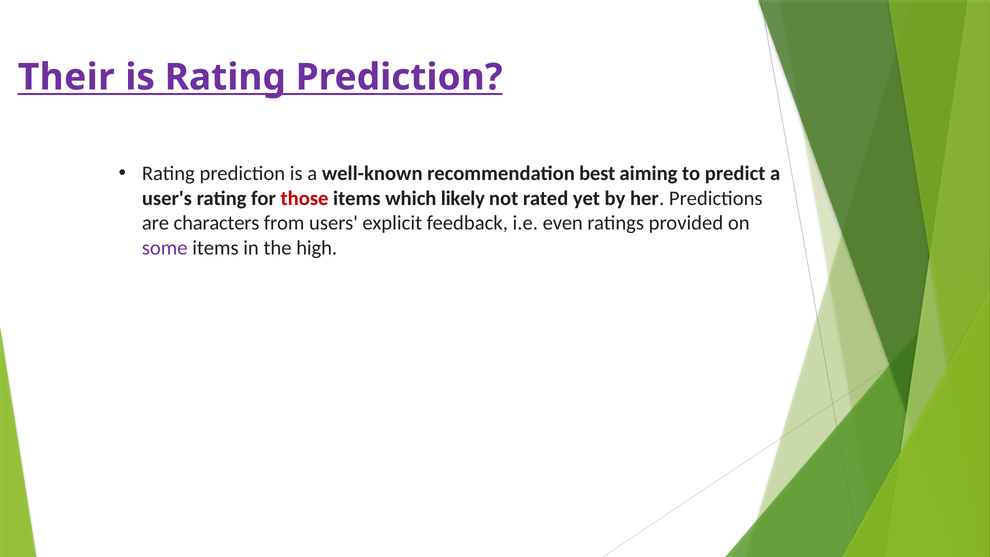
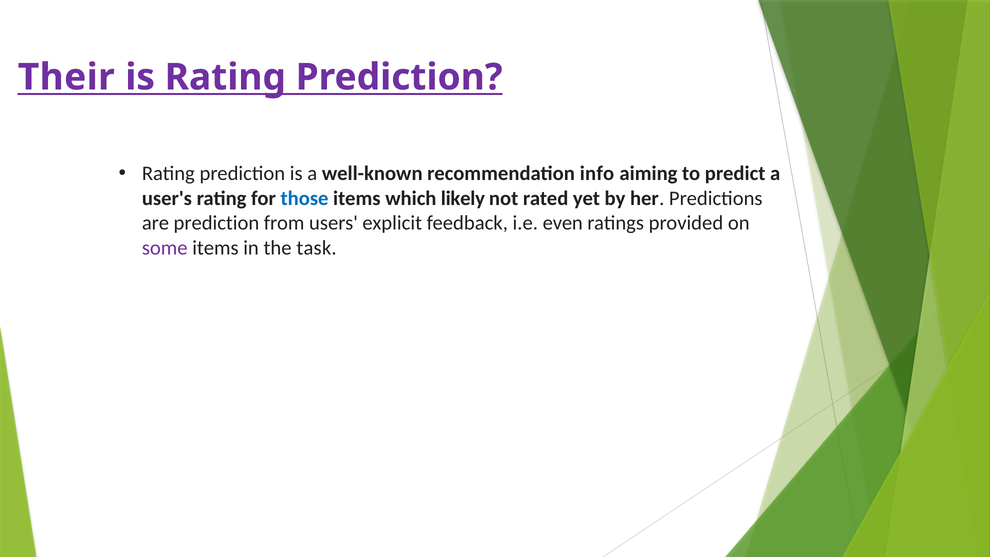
best: best -> info (597, 173)
those colour: red -> blue (305, 198)
are characters: characters -> prediction (216, 223)
high: high -> task (317, 248)
